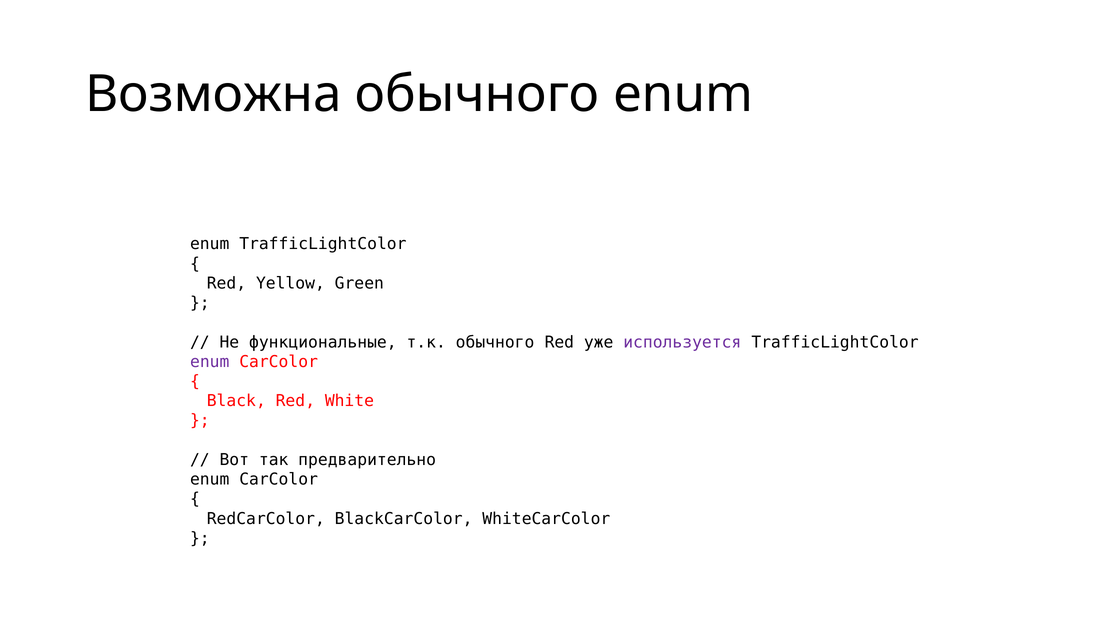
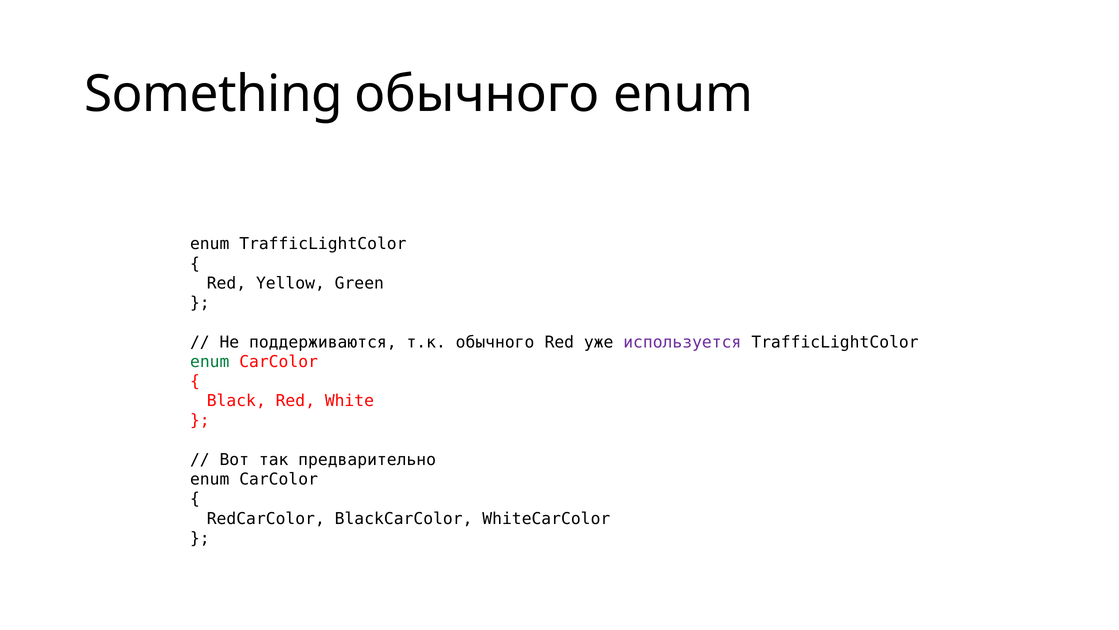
Возможна: Возможна -> Something (214, 94)
функциональные: функциональные -> поддерживаются (323, 342)
enum colour: purple -> green (210, 361)
